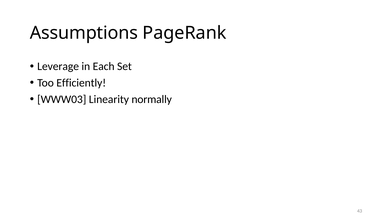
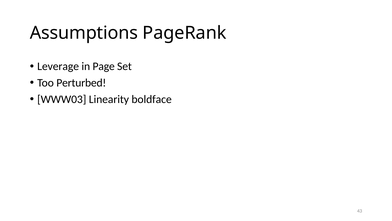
Each: Each -> Page (104, 66)
Efficiently: Efficiently -> Perturbed (81, 83)
normally: normally -> boldface (152, 99)
